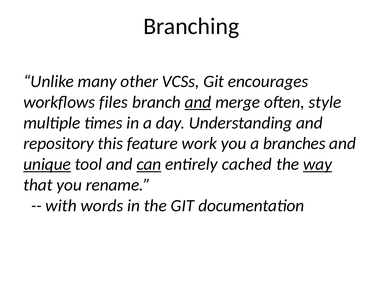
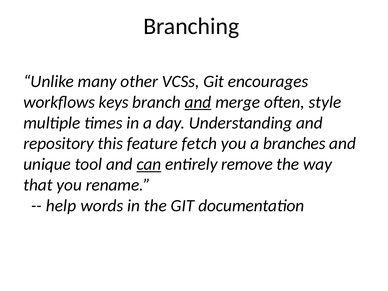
files: files -> keys (114, 102)
work: work -> fetch (199, 144)
unique underline: present -> none (47, 164)
cached: cached -> remove (247, 164)
way underline: present -> none (318, 164)
with: with -> help (61, 206)
